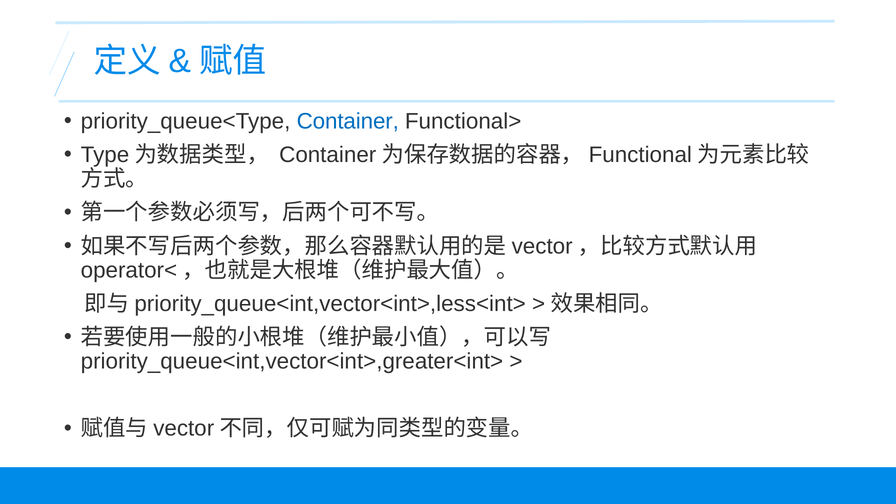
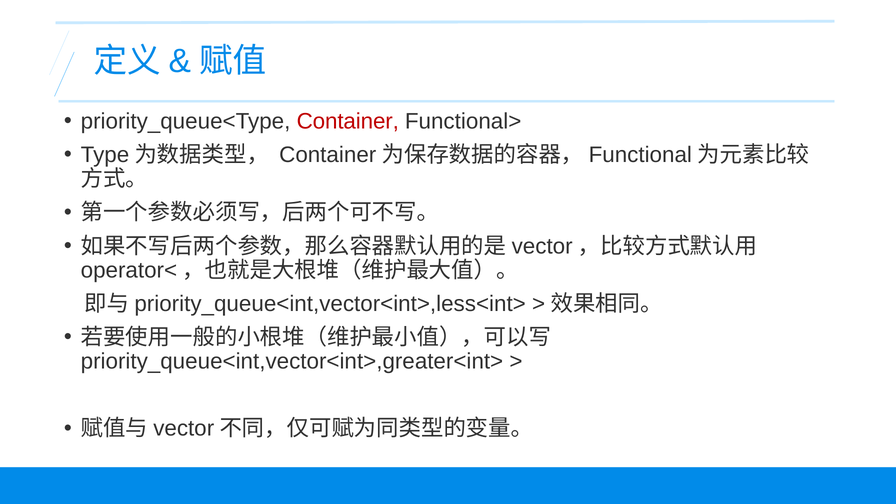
Container colour: blue -> red (348, 121)
